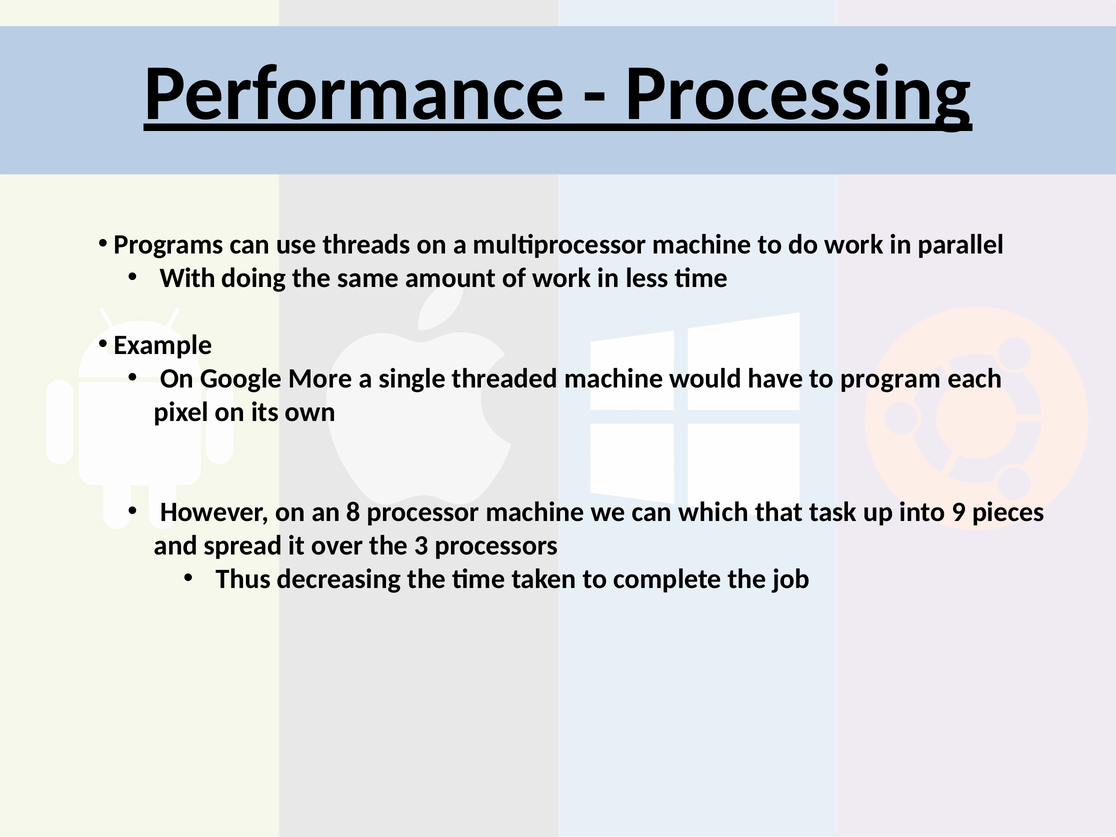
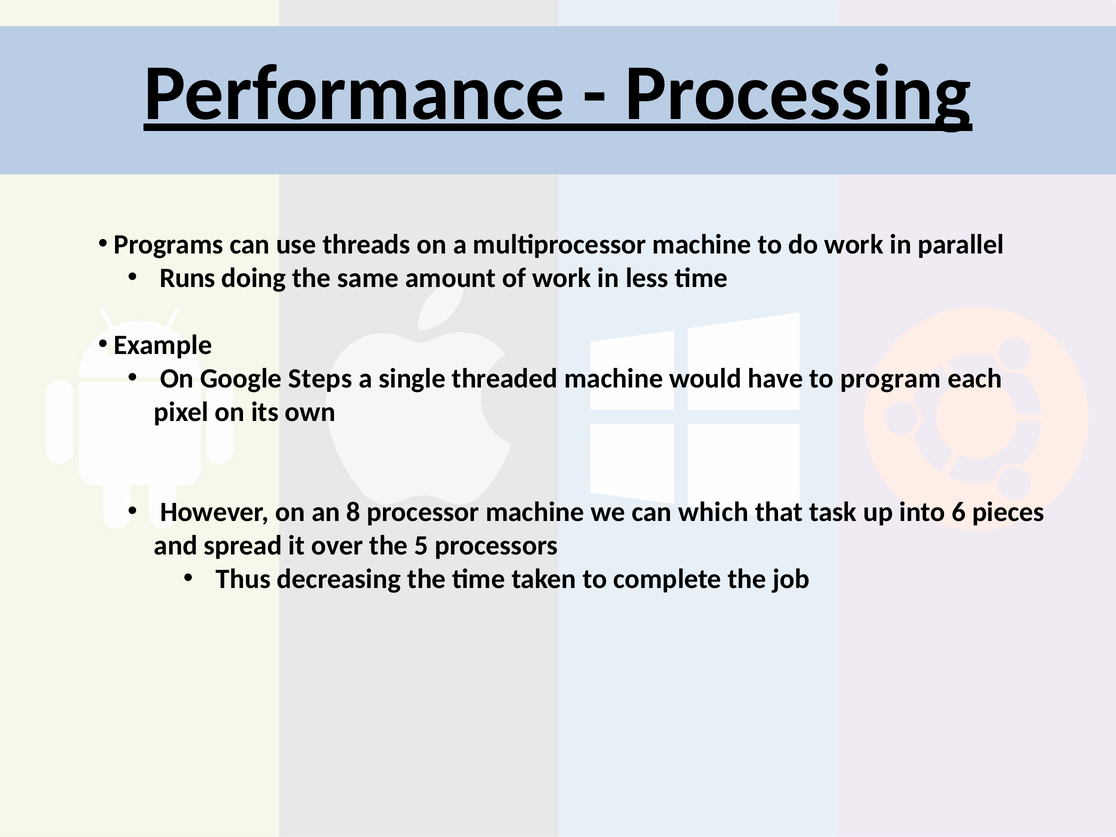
With: With -> Runs (188, 278)
More: More -> Steps (320, 378)
9: 9 -> 6 (959, 512)
3: 3 -> 5 (421, 546)
